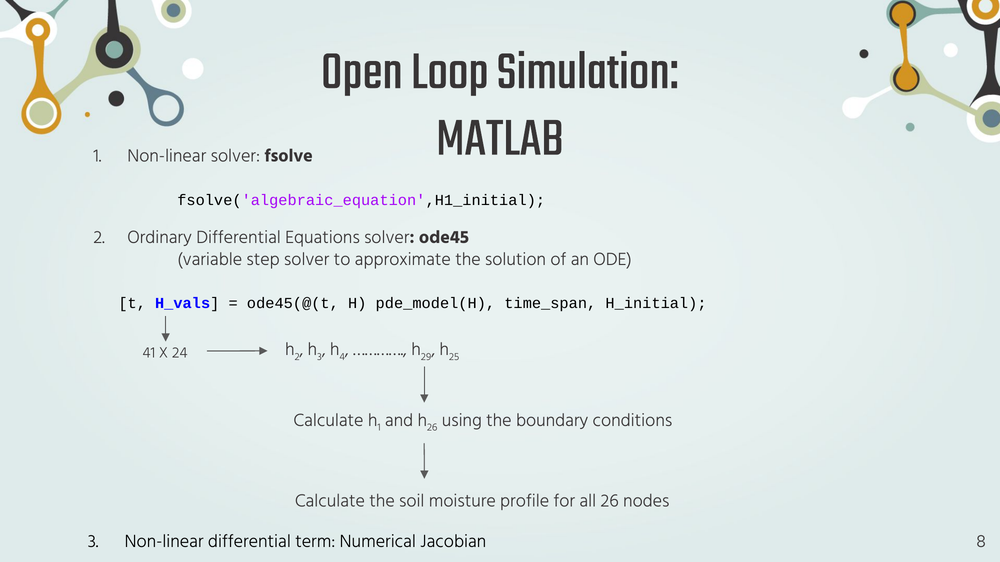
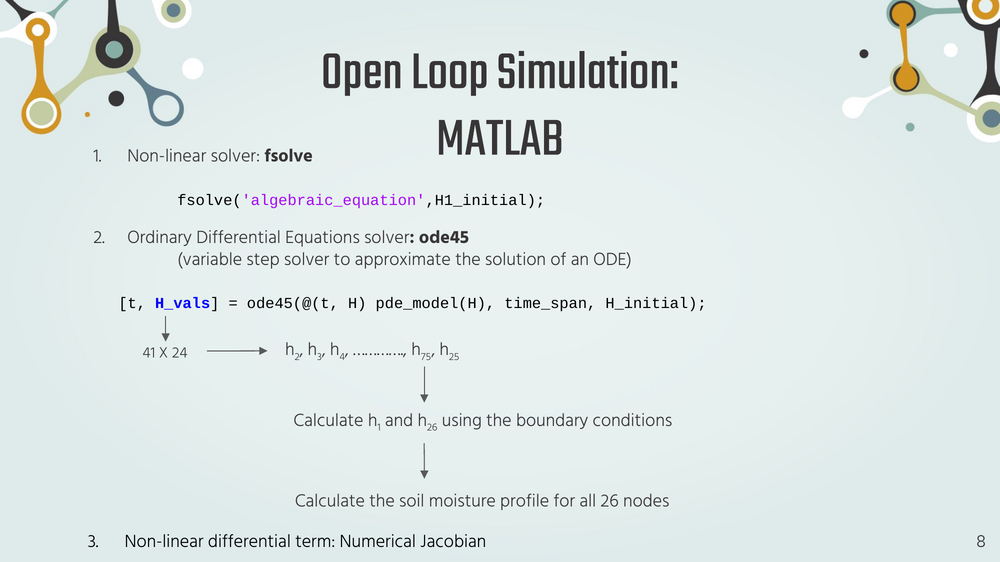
29: 29 -> 75 (426, 357)
